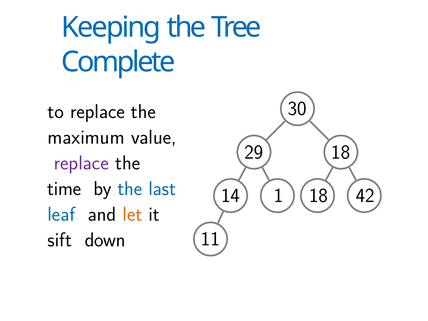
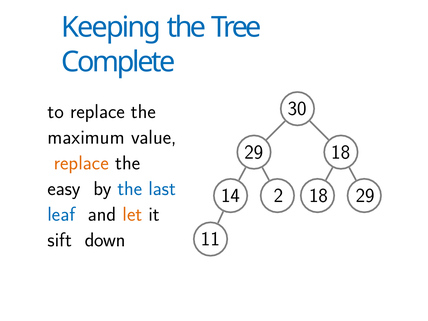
replace colour: purple -> orange (81, 163)
time: time -> easy (64, 189)
1: 1 -> 2 (278, 196)
18 42: 42 -> 29 (365, 196)
